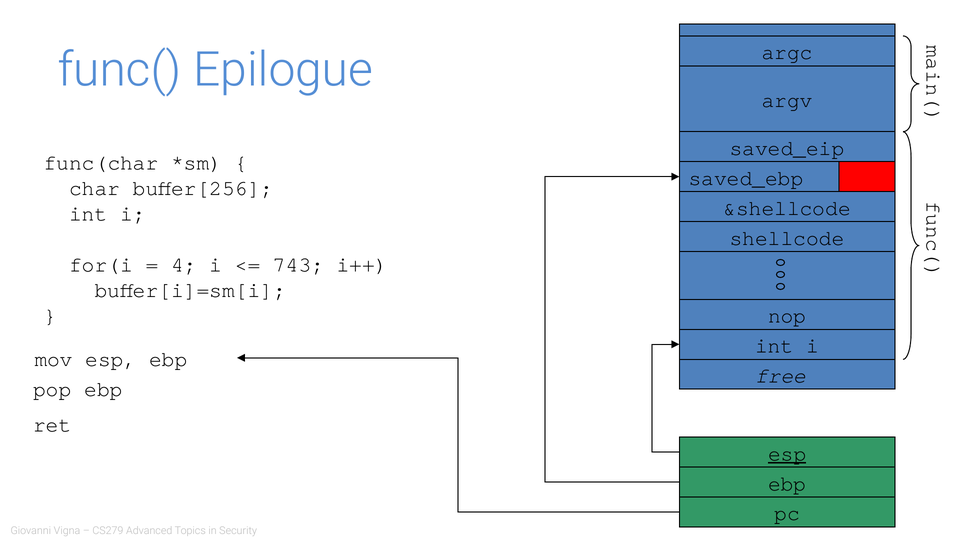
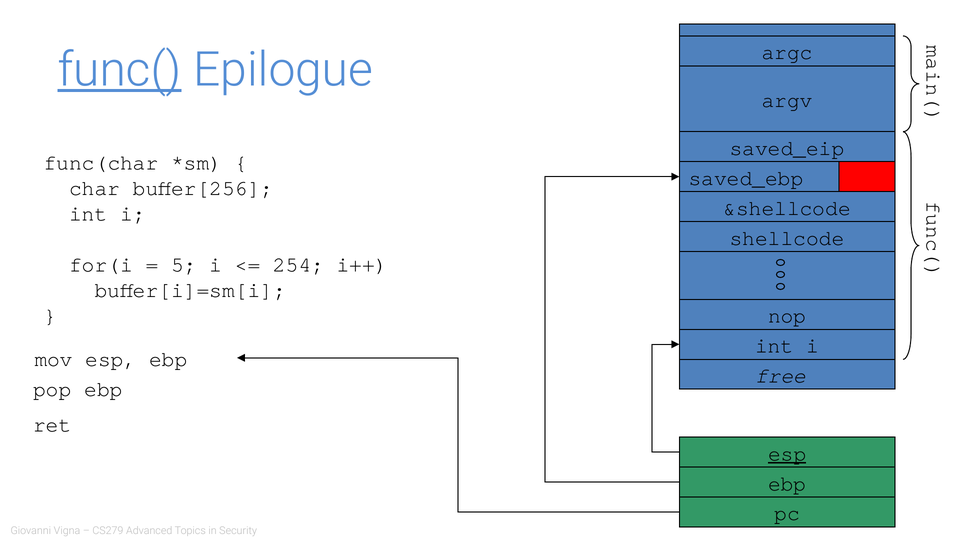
func( underline: none -> present (120, 70)
4: 4 -> 5 (184, 265)
743: 743 -> 254 (299, 265)
